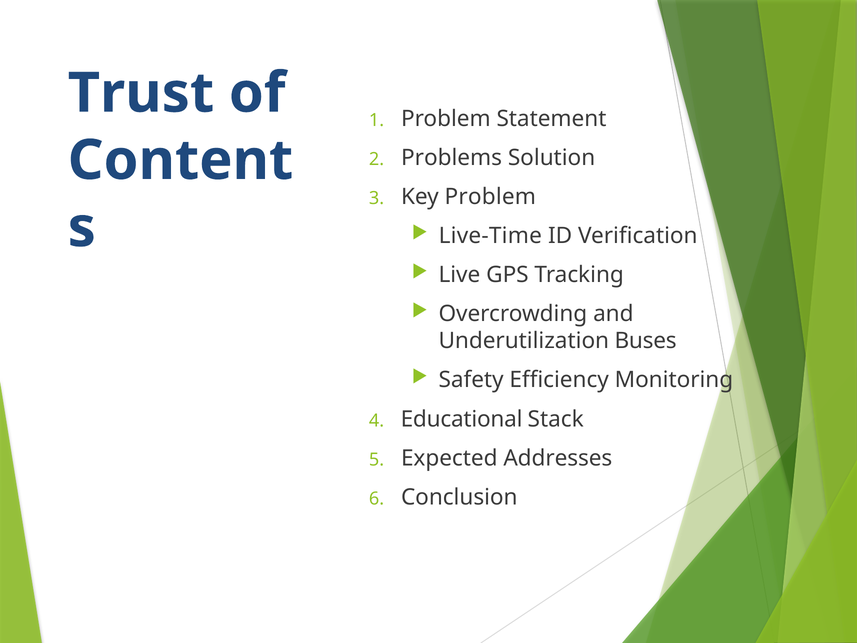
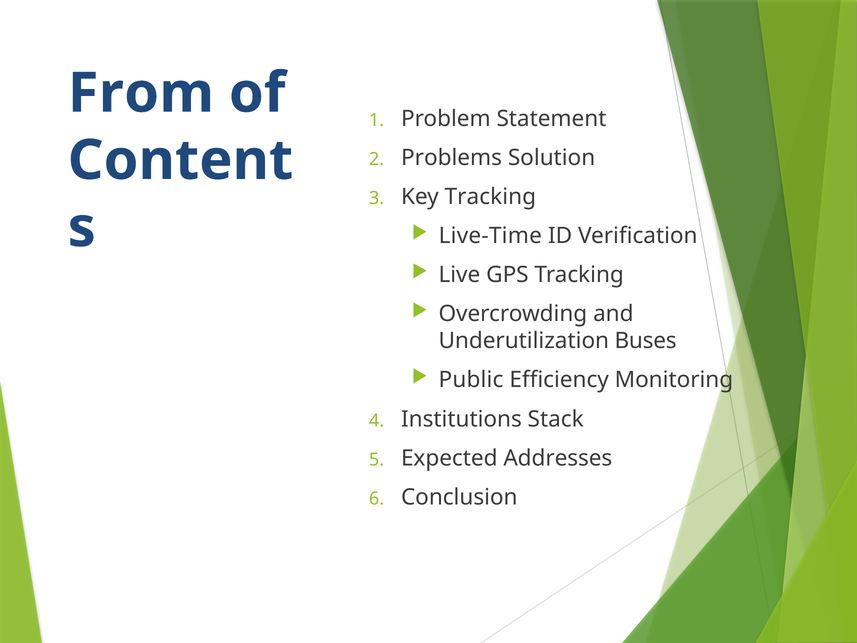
Trust: Trust -> From (141, 93)
Key Problem: Problem -> Tracking (490, 197)
Safety: Safety -> Public (471, 380)
Educational: Educational -> Institutions (461, 419)
